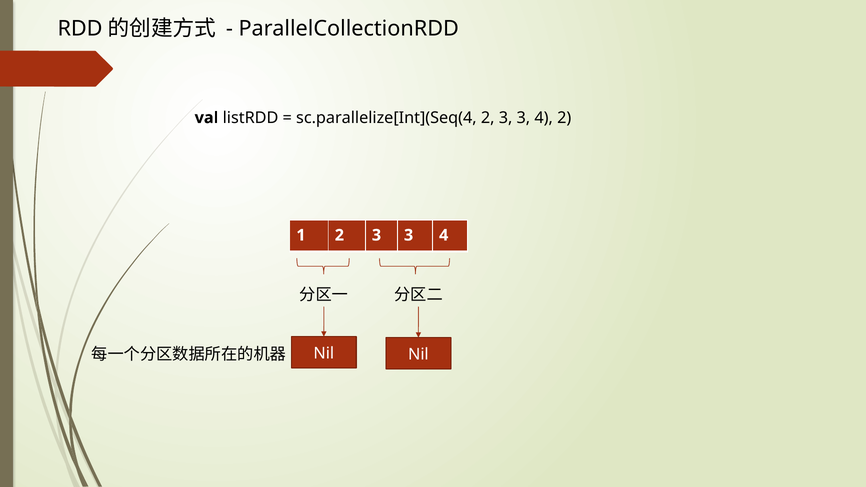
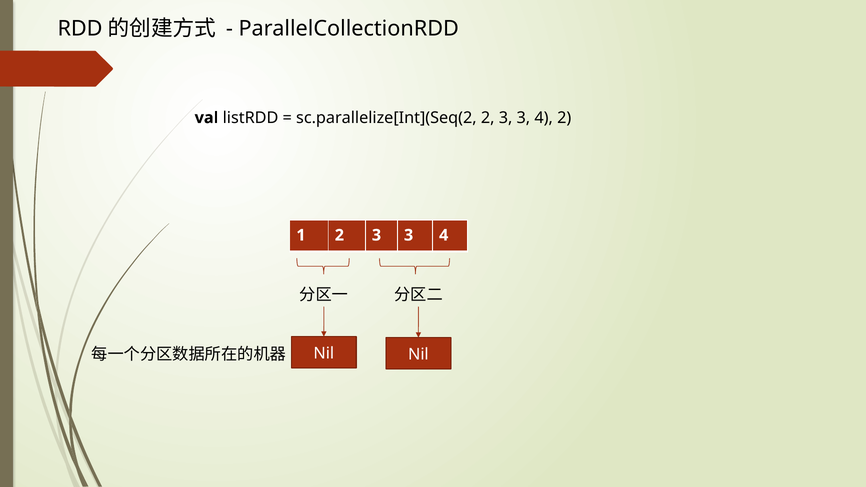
sc.parallelize[Int](Seq(4: sc.parallelize[Int](Seq(4 -> sc.parallelize[Int](Seq(2 (386, 118)
